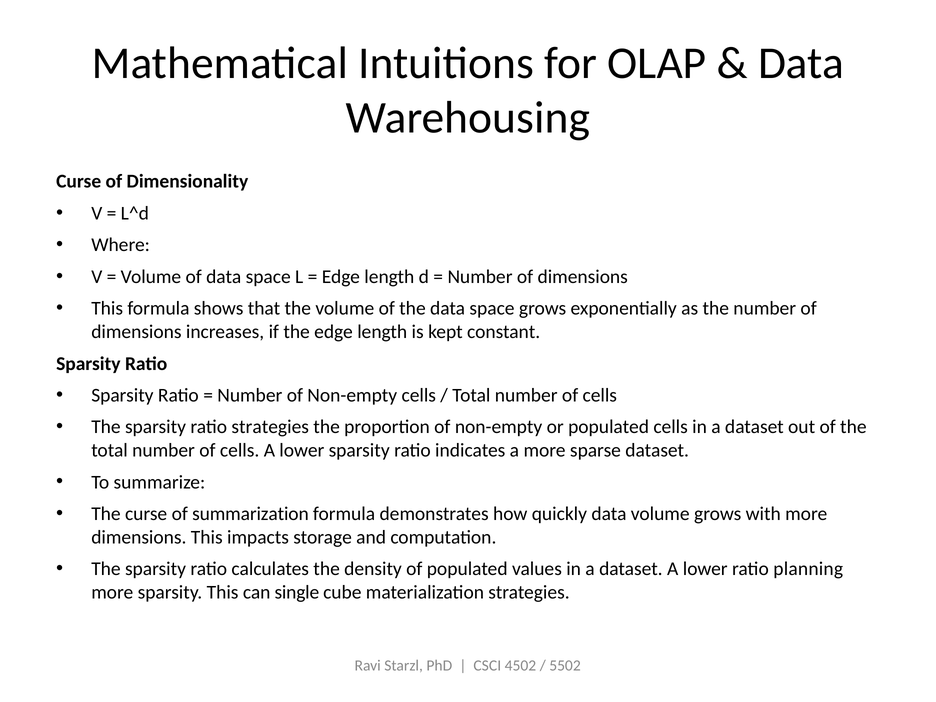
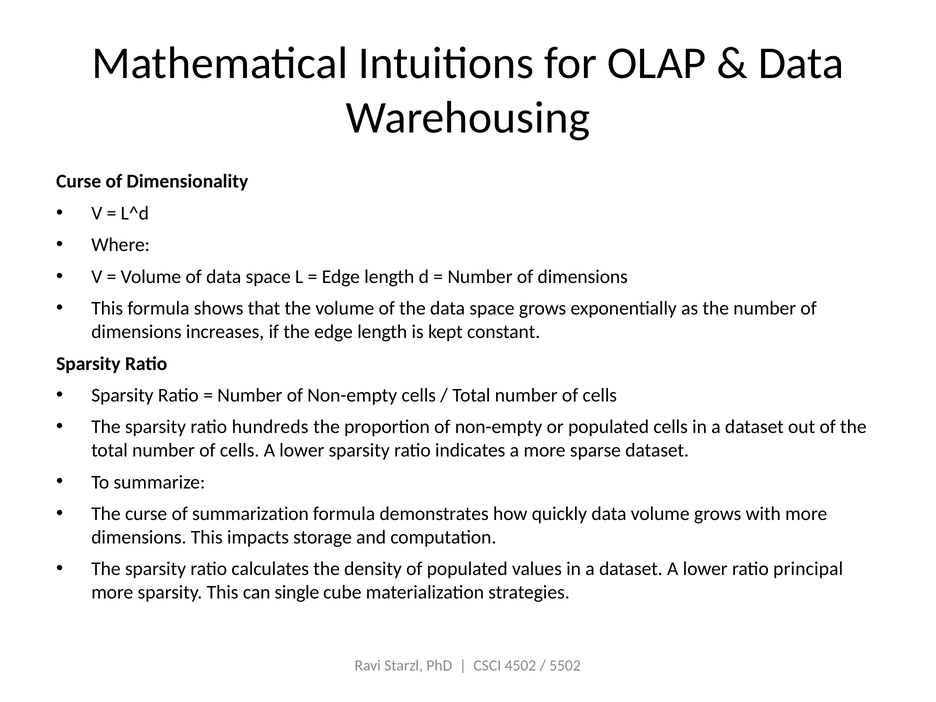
ratio strategies: strategies -> hundreds (270, 427)
planning: planning -> principal (808, 569)
